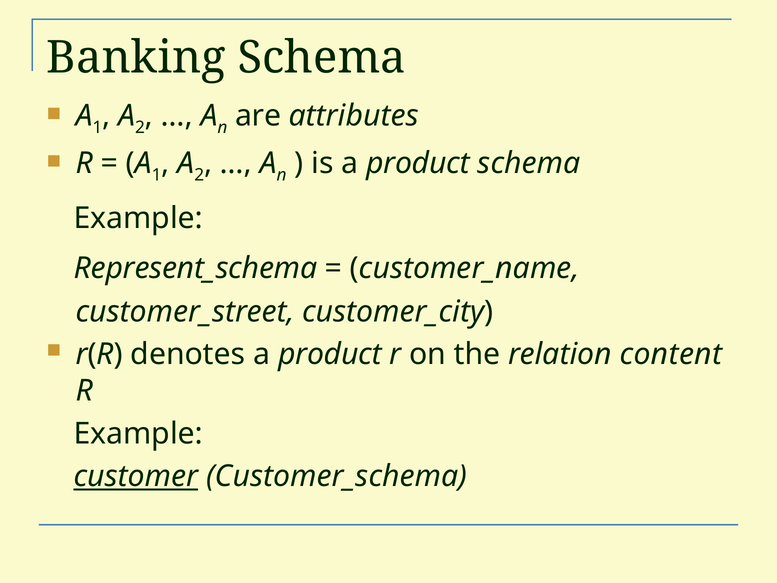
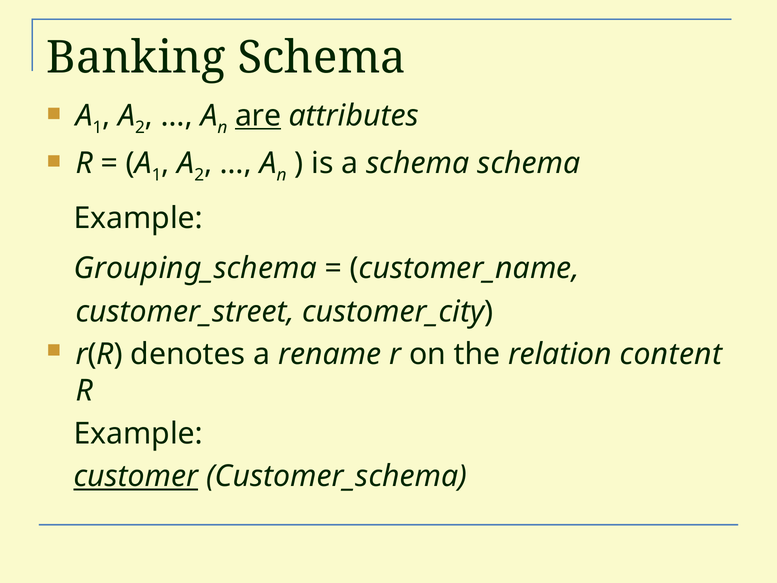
are underline: none -> present (258, 116)
is a product: product -> schema (418, 163)
Represent_schema: Represent_schema -> Grouping_schema (195, 268)
denotes a product: product -> rename (330, 354)
